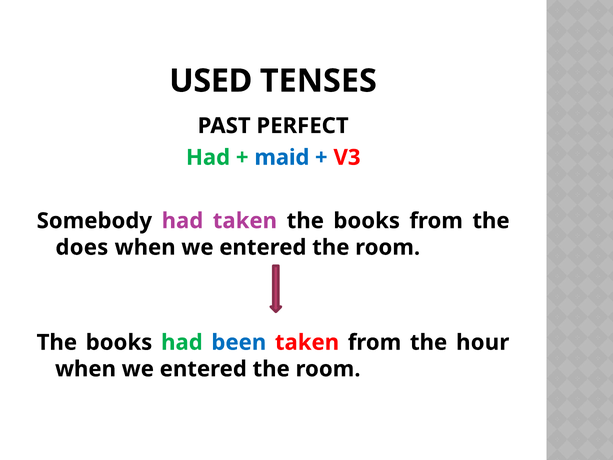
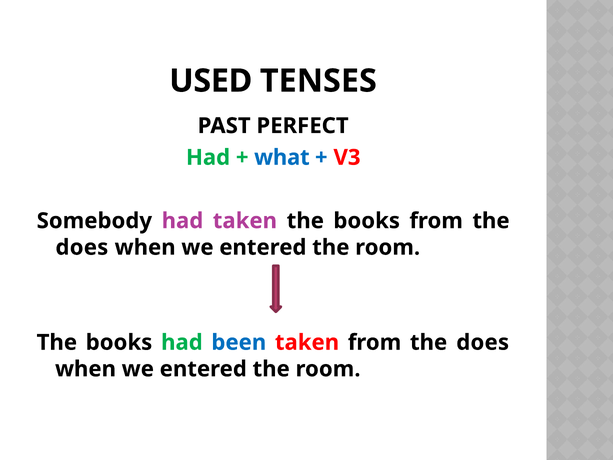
maid: maid -> what (282, 157)
taken from the hour: hour -> does (483, 342)
